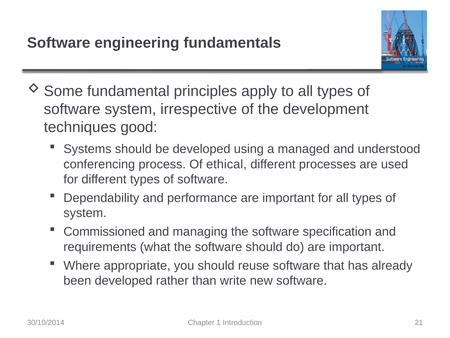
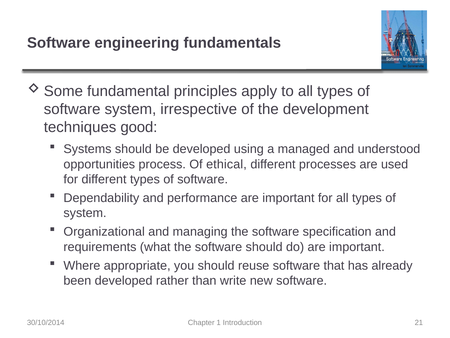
conferencing: conferencing -> opportunities (99, 164)
Commissioned: Commissioned -> Organizational (104, 232)
